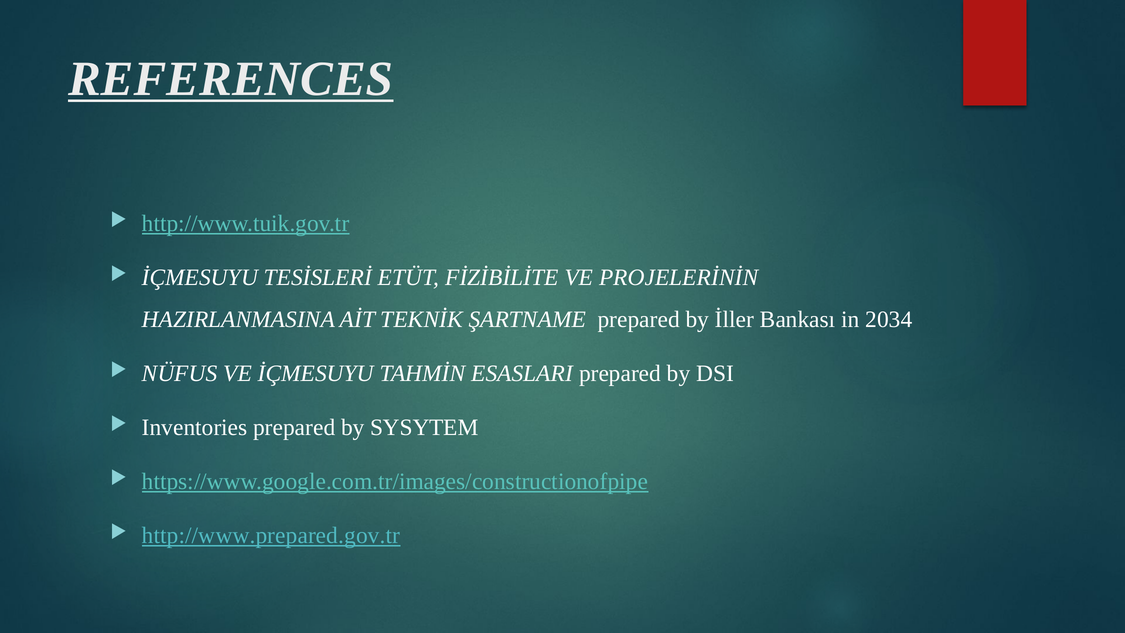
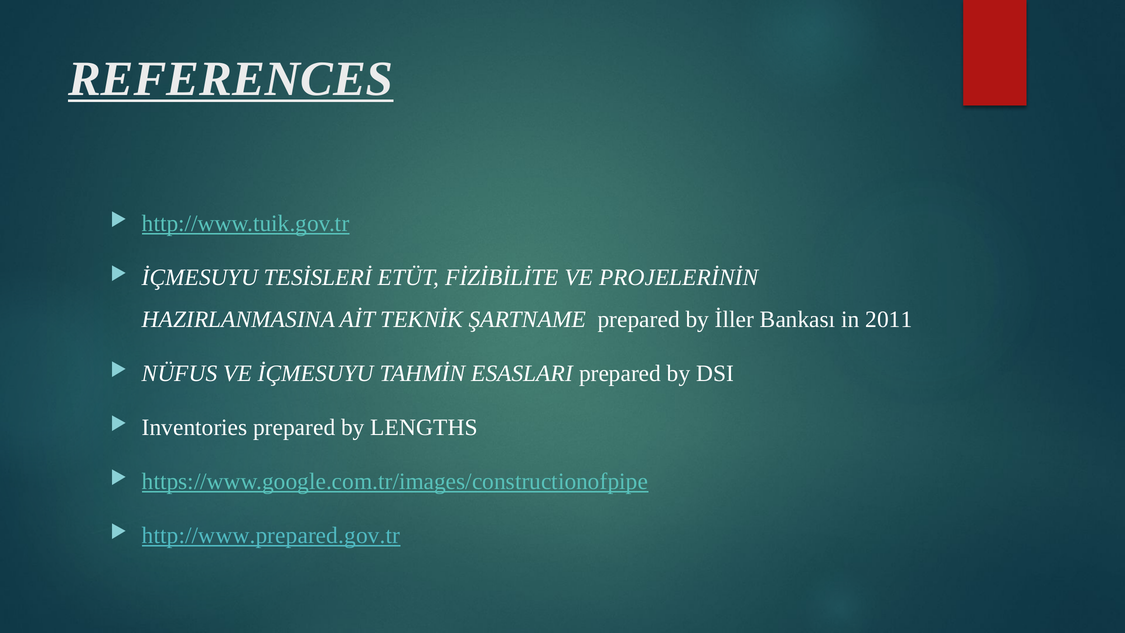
2034: 2034 -> 2011 (889, 320)
SYSYTEM: SYSYTEM -> LENGTHS (424, 427)
